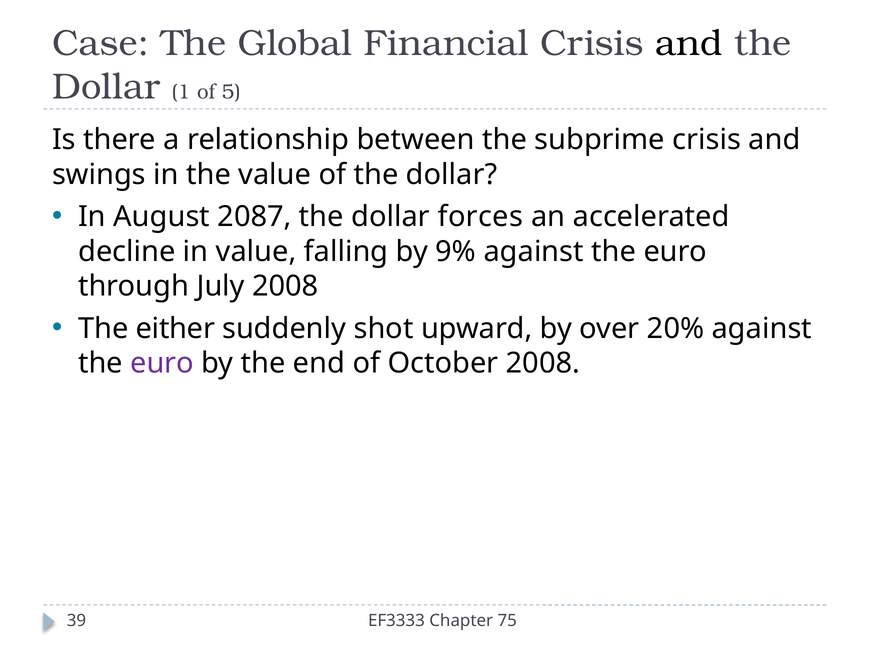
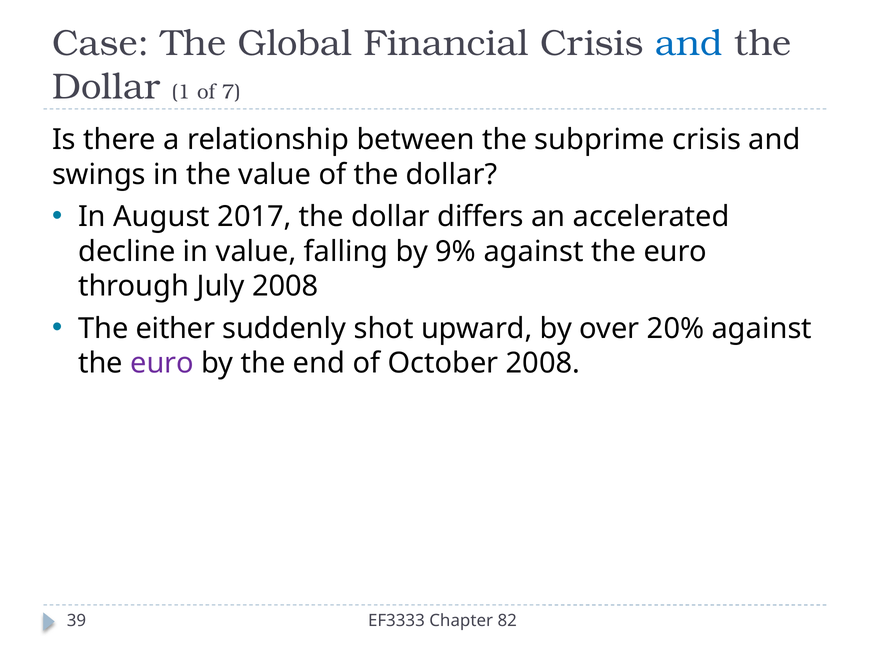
and colour: black -> blue (689, 43)
5: 5 -> 7 (231, 92)
2087: 2087 -> 2017 (254, 217)
forces: forces -> differs (481, 217)
75: 75 -> 82 (507, 620)
